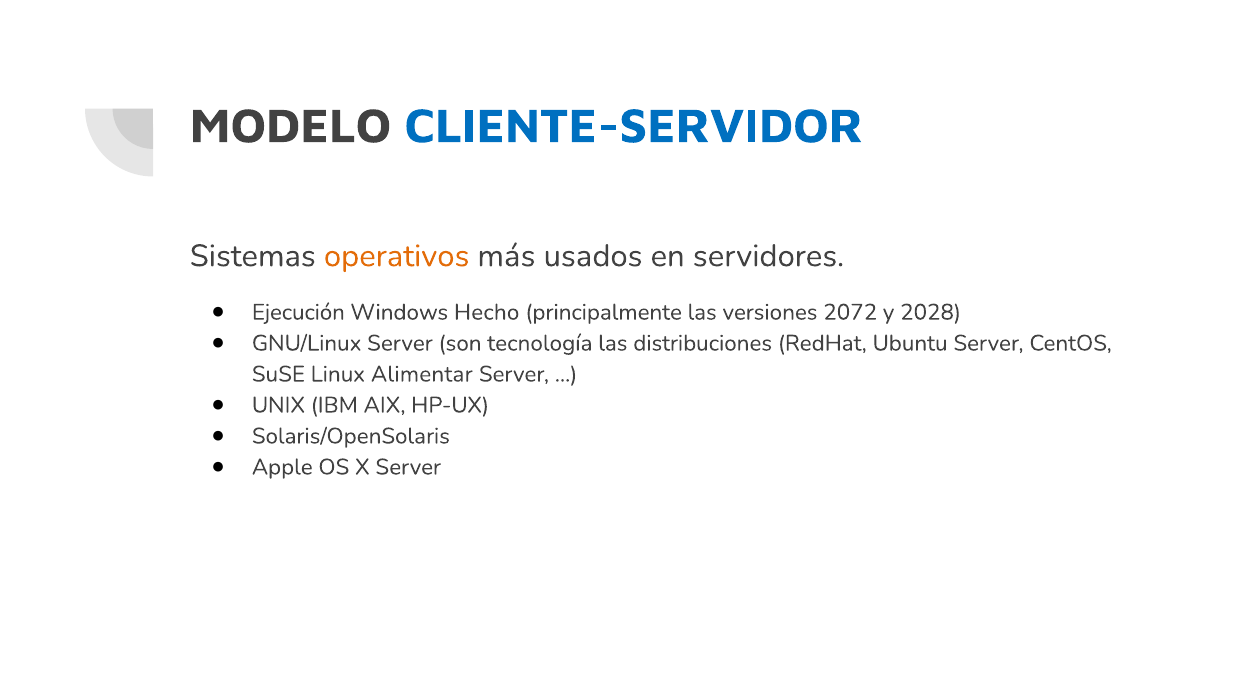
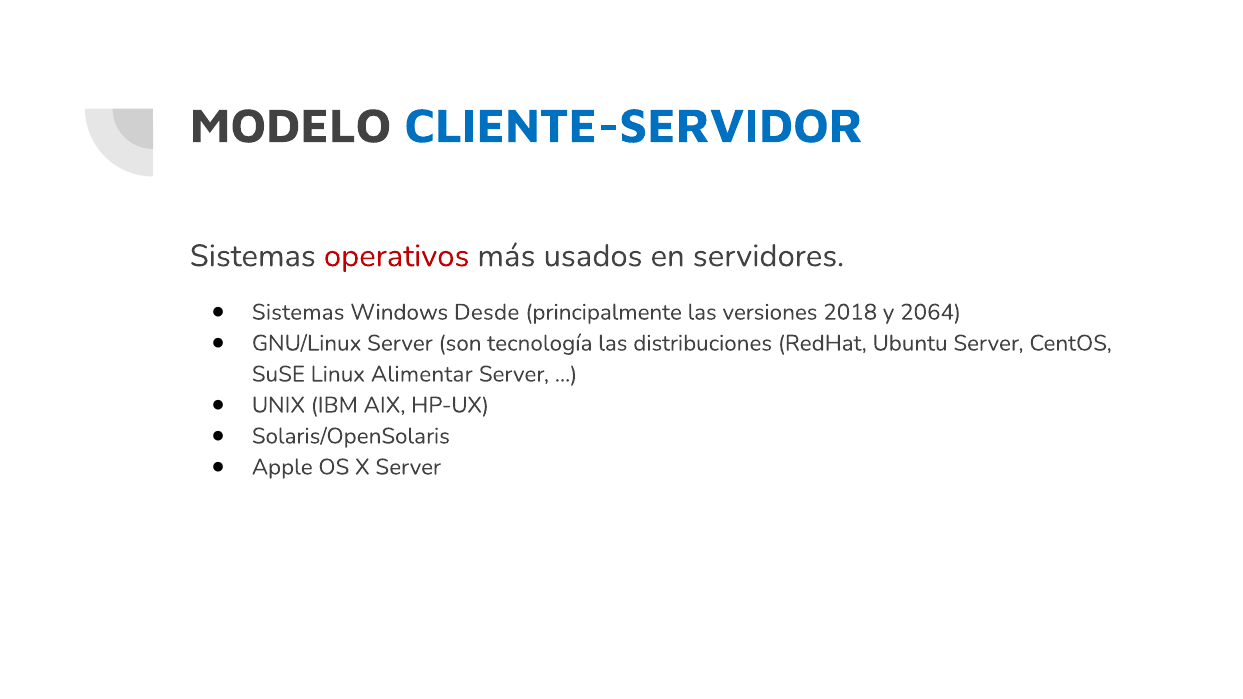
operativos colour: orange -> red (397, 256)
Ejecución: Ejecución -> Sistemas (298, 312)
Hecho: Hecho -> Desde (487, 312)
2072: 2072 -> 2018 (850, 312)
2028: 2028 -> 2064 (931, 312)
